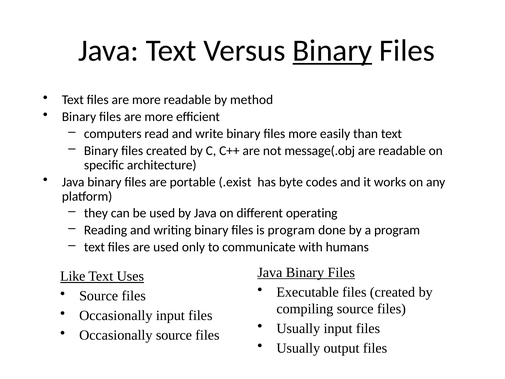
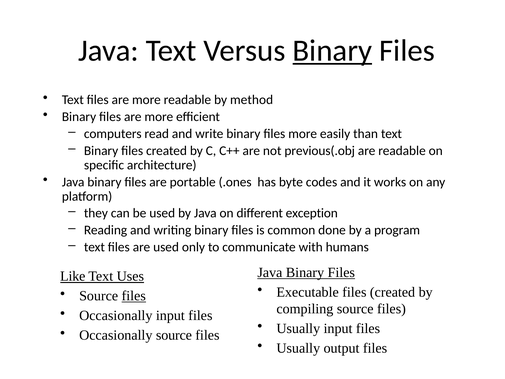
message(.obj: message(.obj -> previous(.obj (320, 151)
.exist: .exist -> .ones (235, 182)
operating: operating -> exception (312, 213)
is program: program -> common (291, 230)
files underline: none -> present (134, 296)
